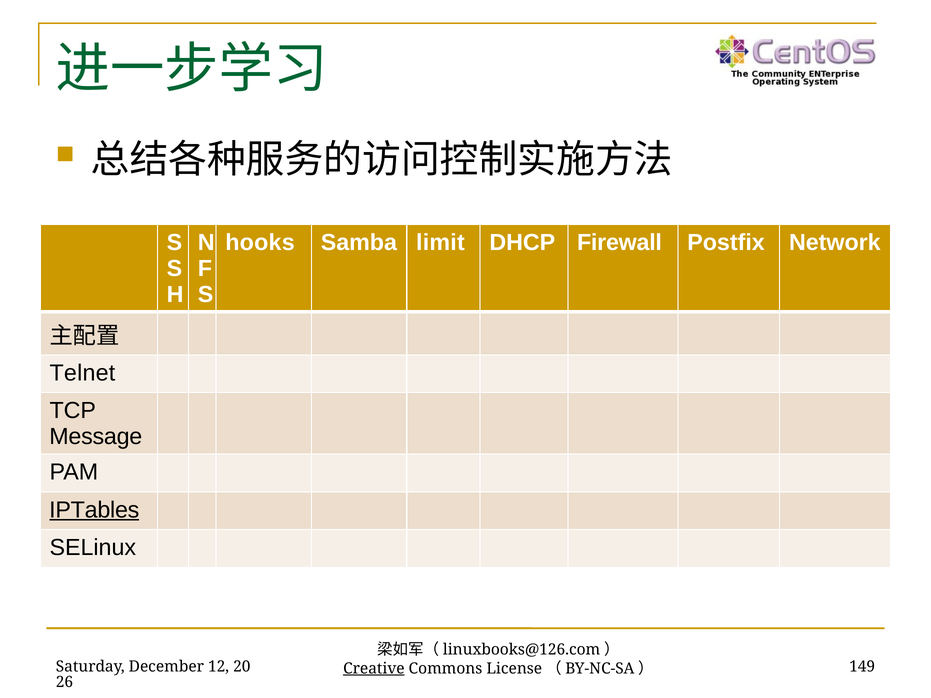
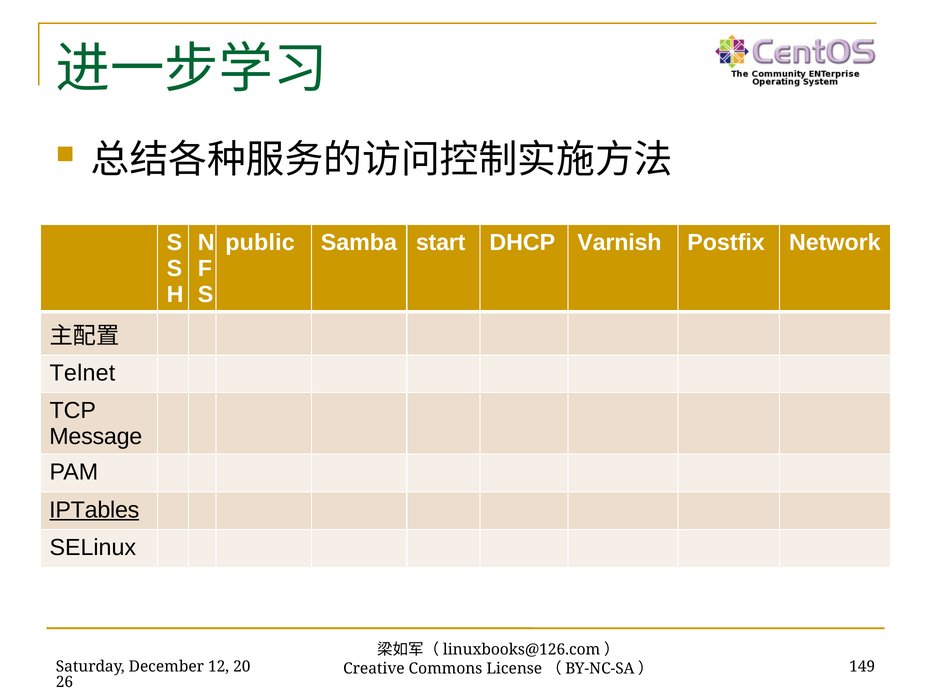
hooks: hooks -> public (260, 243)
limit: limit -> start (441, 243)
Firewall: Firewall -> Varnish (619, 243)
Creative underline: present -> none (374, 669)
